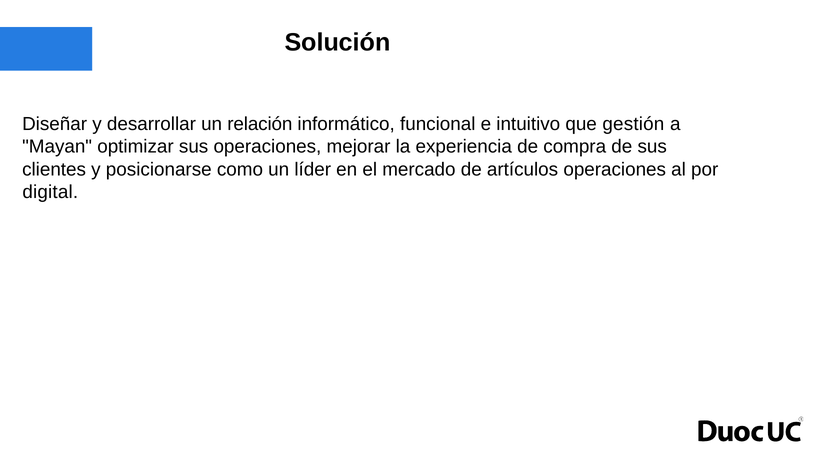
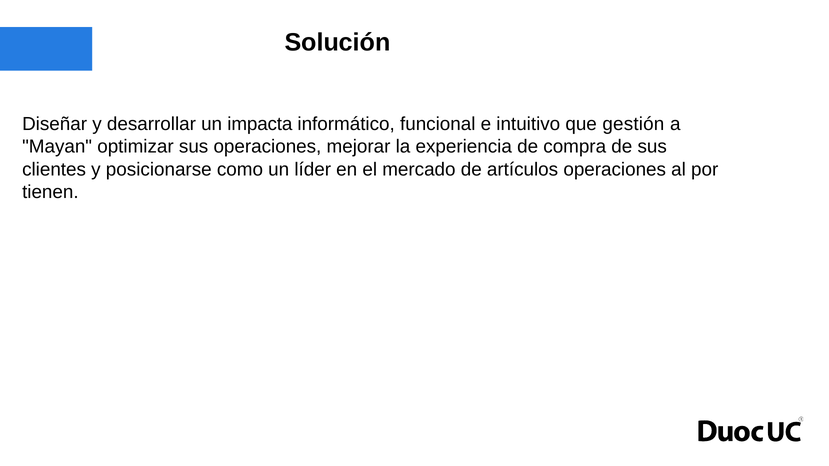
relación: relación -> impacta (260, 124)
digital: digital -> tienen (50, 192)
